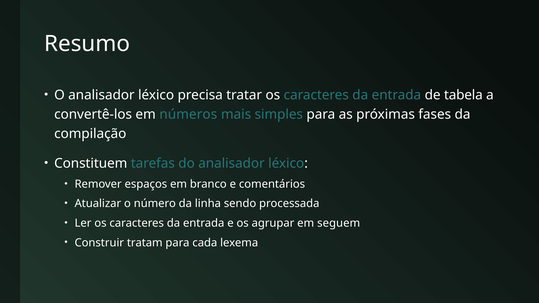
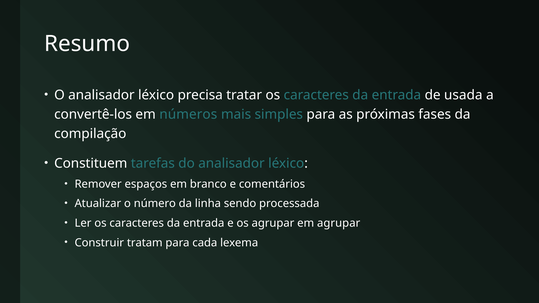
tabela: tabela -> usada (463, 95)
em seguem: seguem -> agrupar (339, 223)
